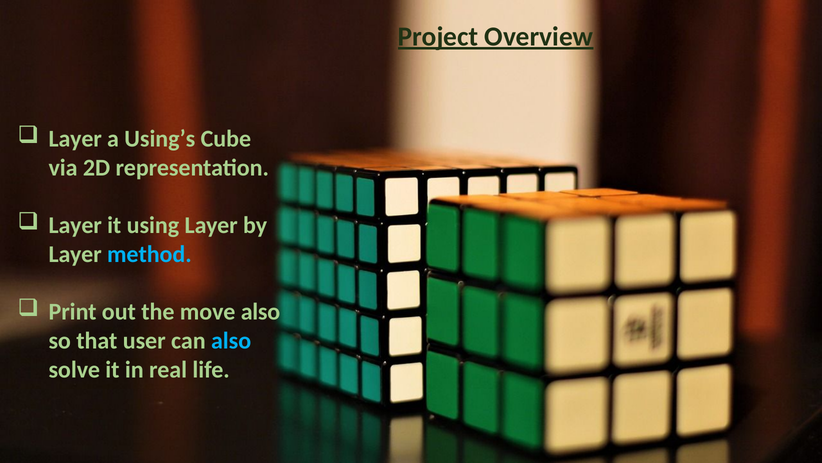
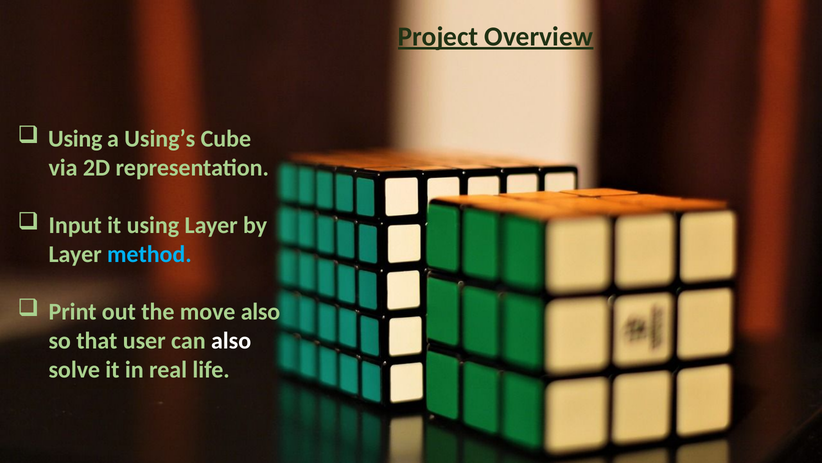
Layer: Layer -> Using (75, 139)
Layer: Layer -> Input (75, 225)
also colour: light blue -> white (231, 340)
